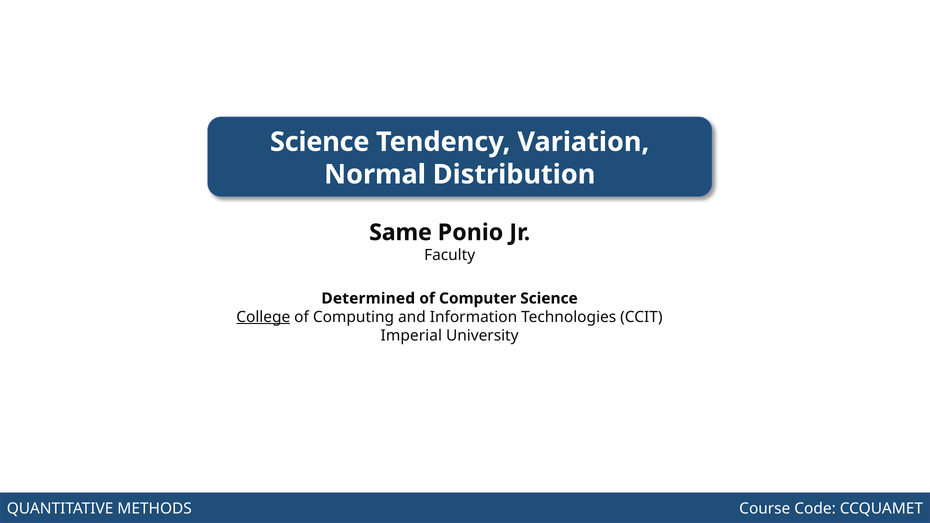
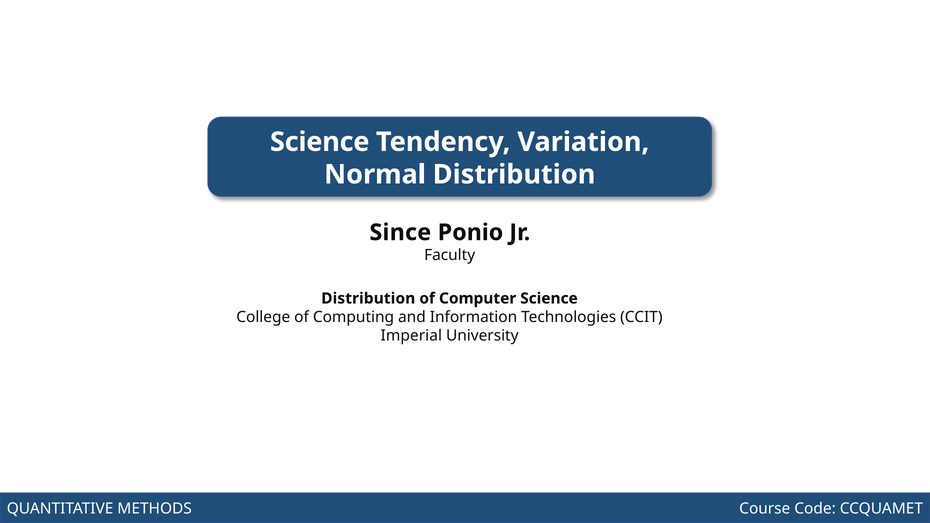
Same: Same -> Since (400, 233)
Determined: Determined -> Distribution (368, 298)
College underline: present -> none (263, 317)
